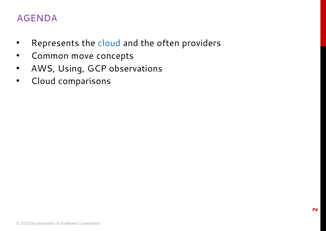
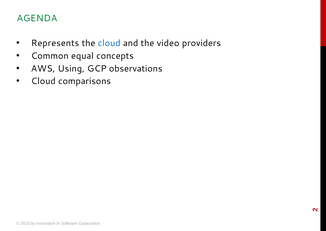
AGENDA colour: purple -> green (37, 18)
often: often -> video (168, 43)
move: move -> equal (82, 56)
